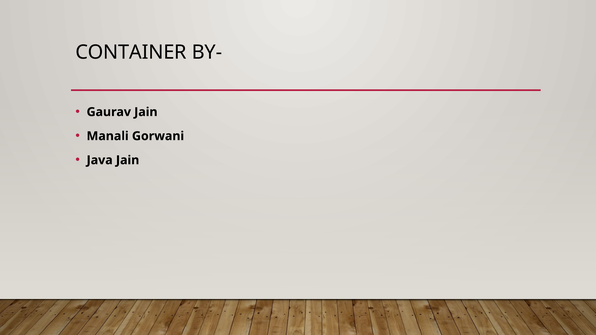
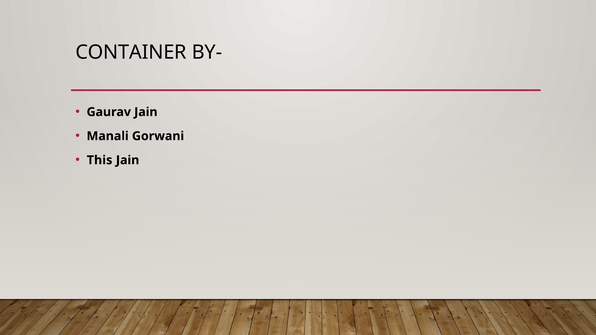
Java: Java -> This (100, 160)
